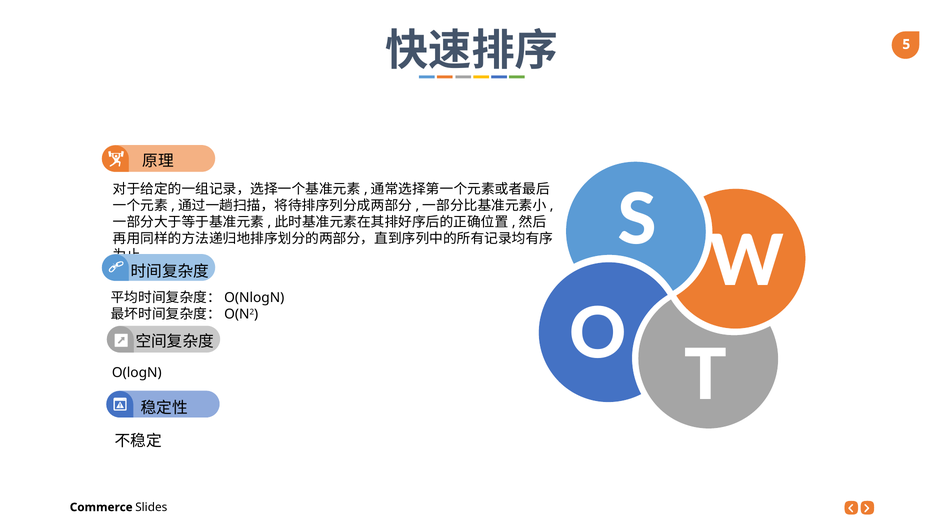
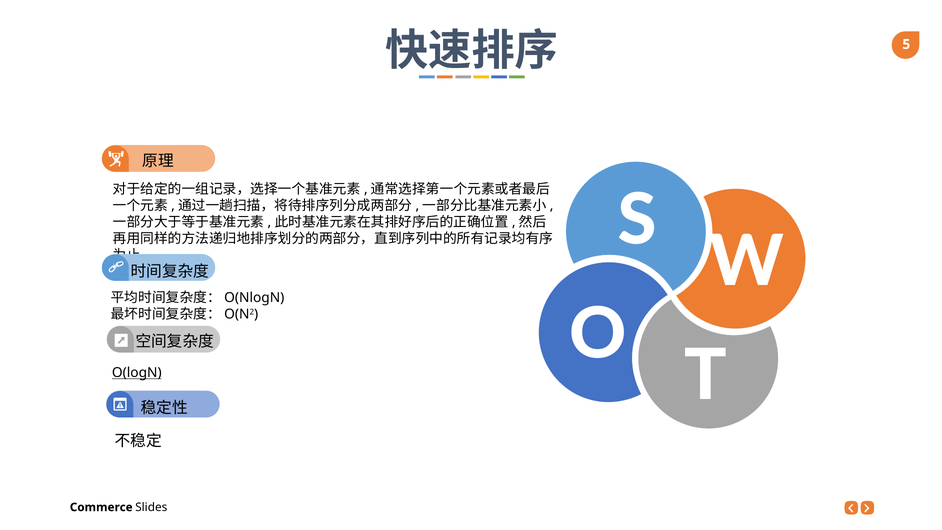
O(logN underline: none -> present (137, 373)
